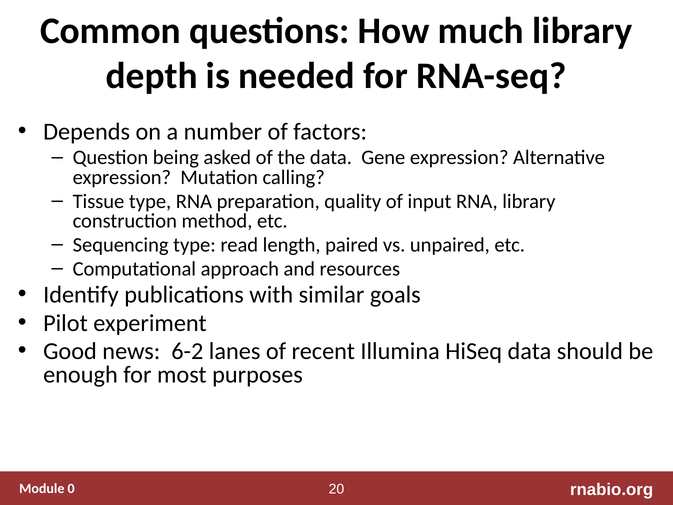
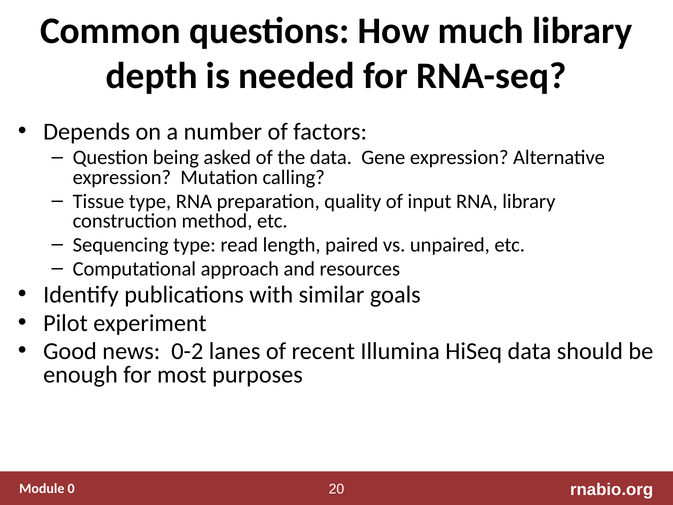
6-2: 6-2 -> 0-2 (187, 351)
